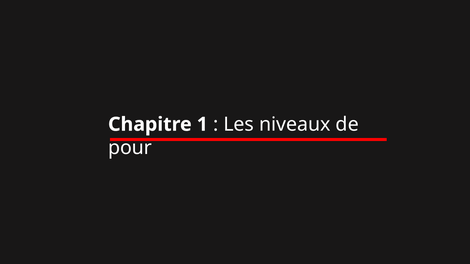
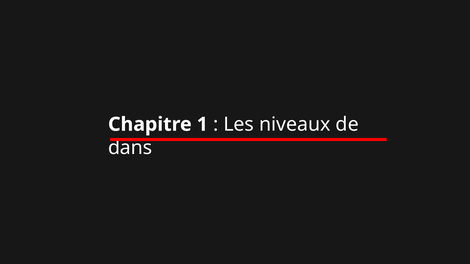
pour: pour -> dans (130, 148)
